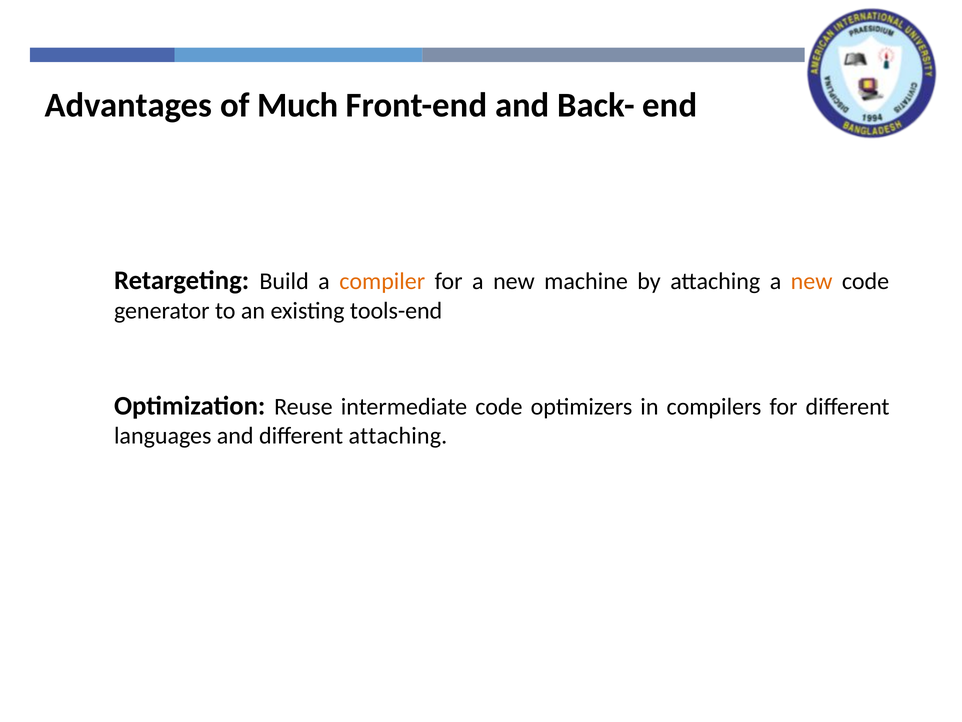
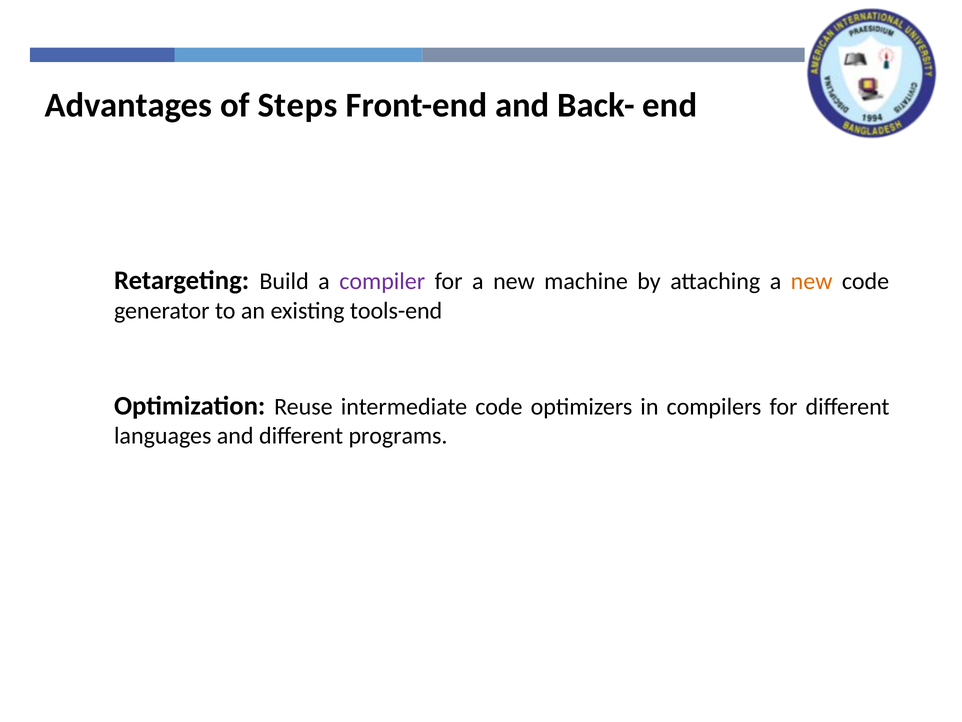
Much: Much -> Steps (297, 105)
compiler colour: orange -> purple (382, 281)
different attaching: attaching -> programs (398, 436)
